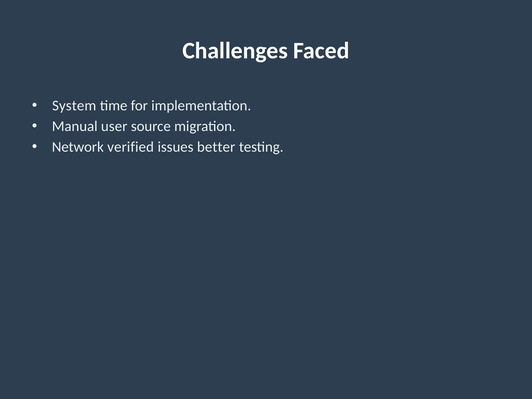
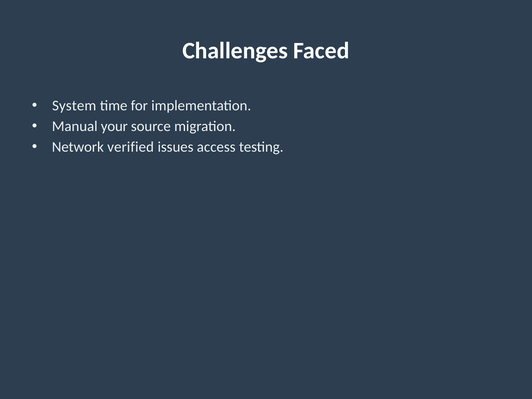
user: user -> your (114, 126)
better: better -> access (216, 147)
